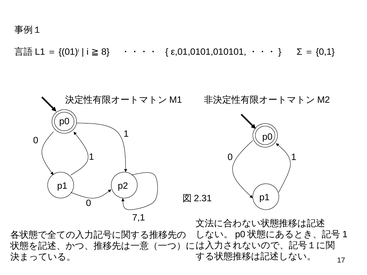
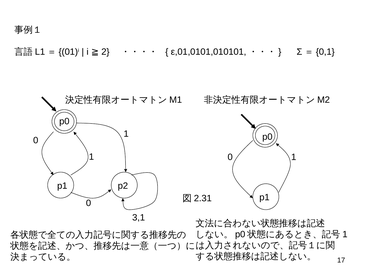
8: 8 -> 2 (105, 52)
7,1: 7,1 -> 3,1 (139, 218)
